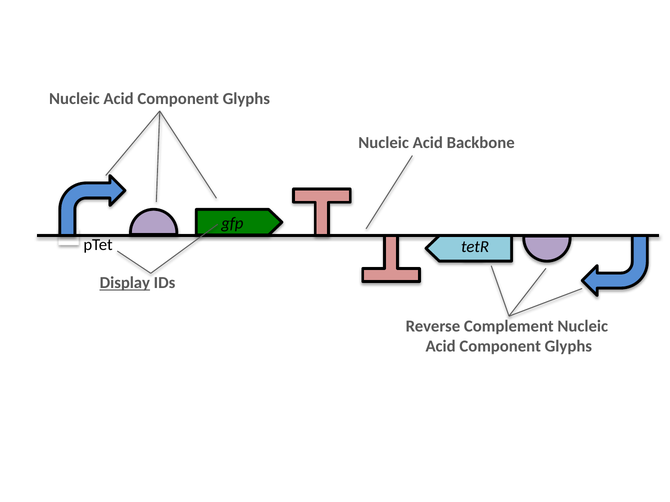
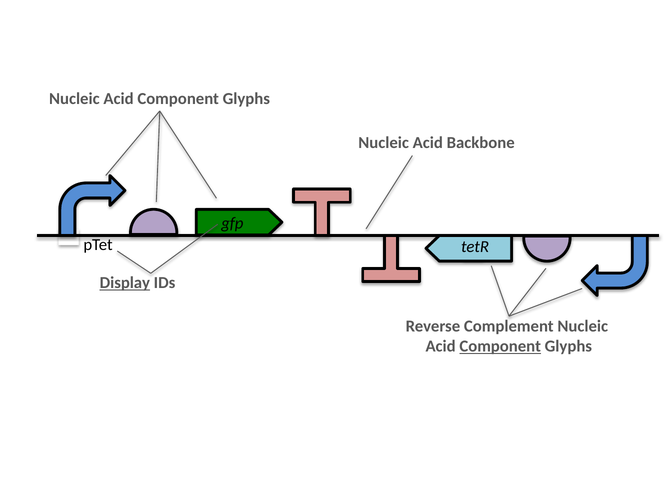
Component underline: none -> present (500, 347)
